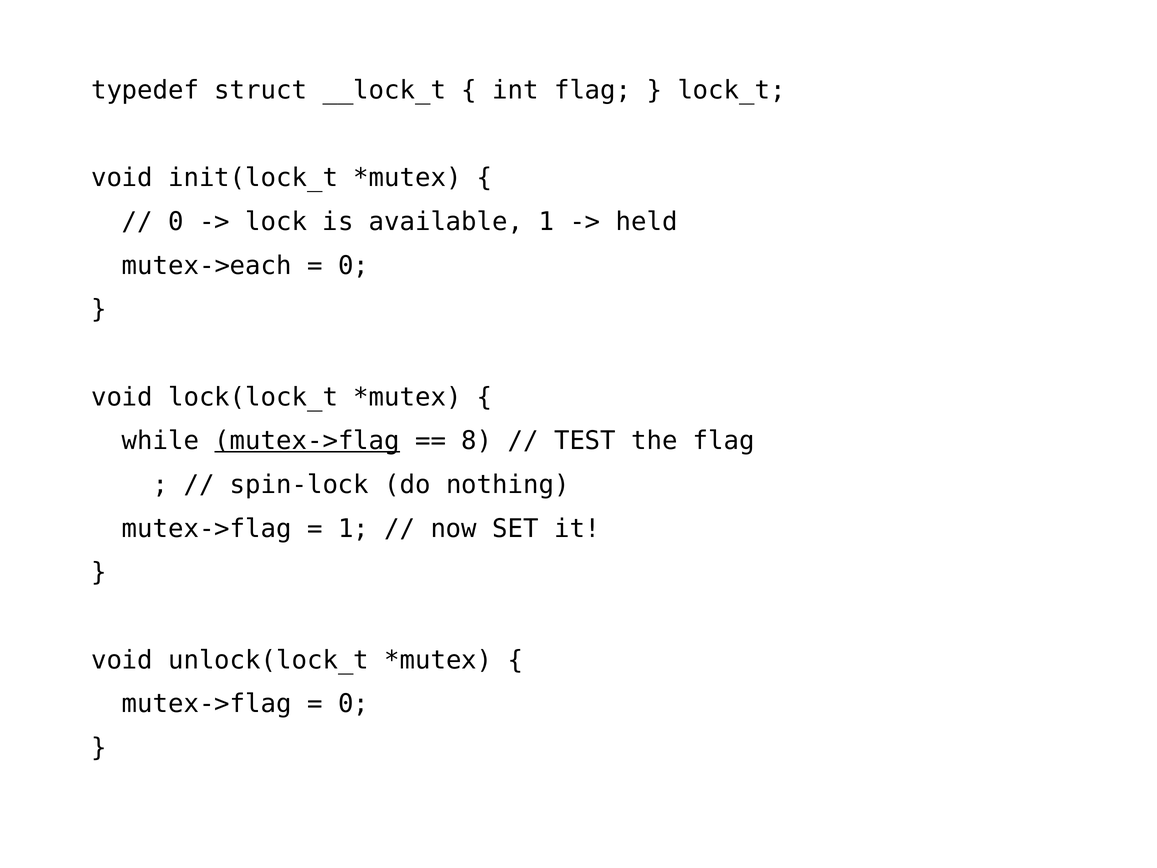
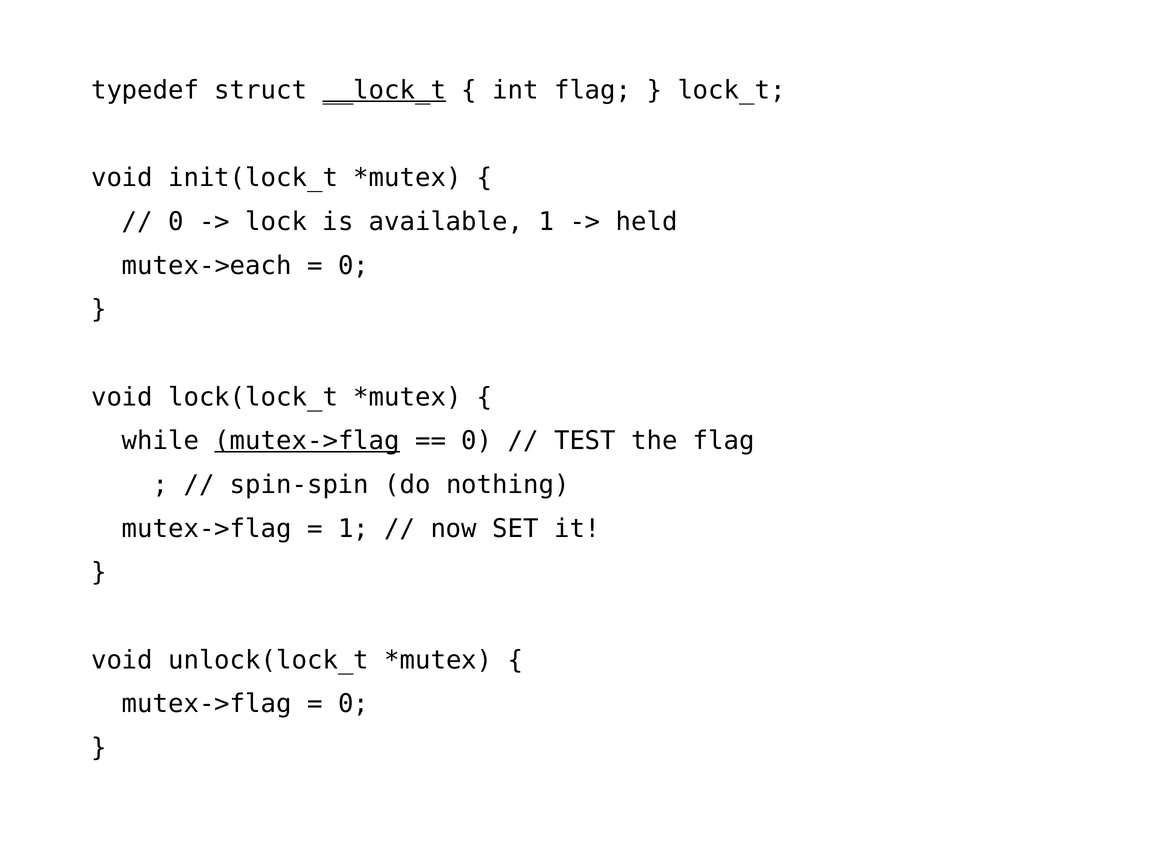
__lock_t underline: none -> present (384, 90)
8: 8 -> 0 (477, 441)
spin-lock: spin-lock -> spin-spin (299, 485)
